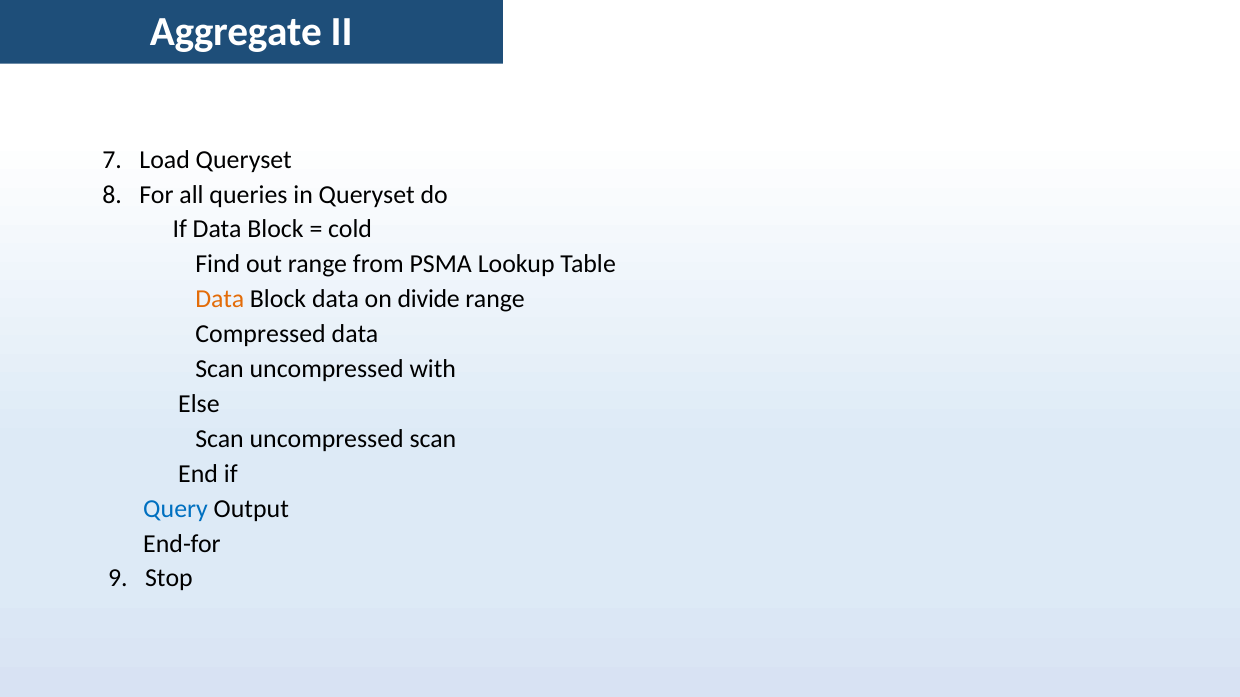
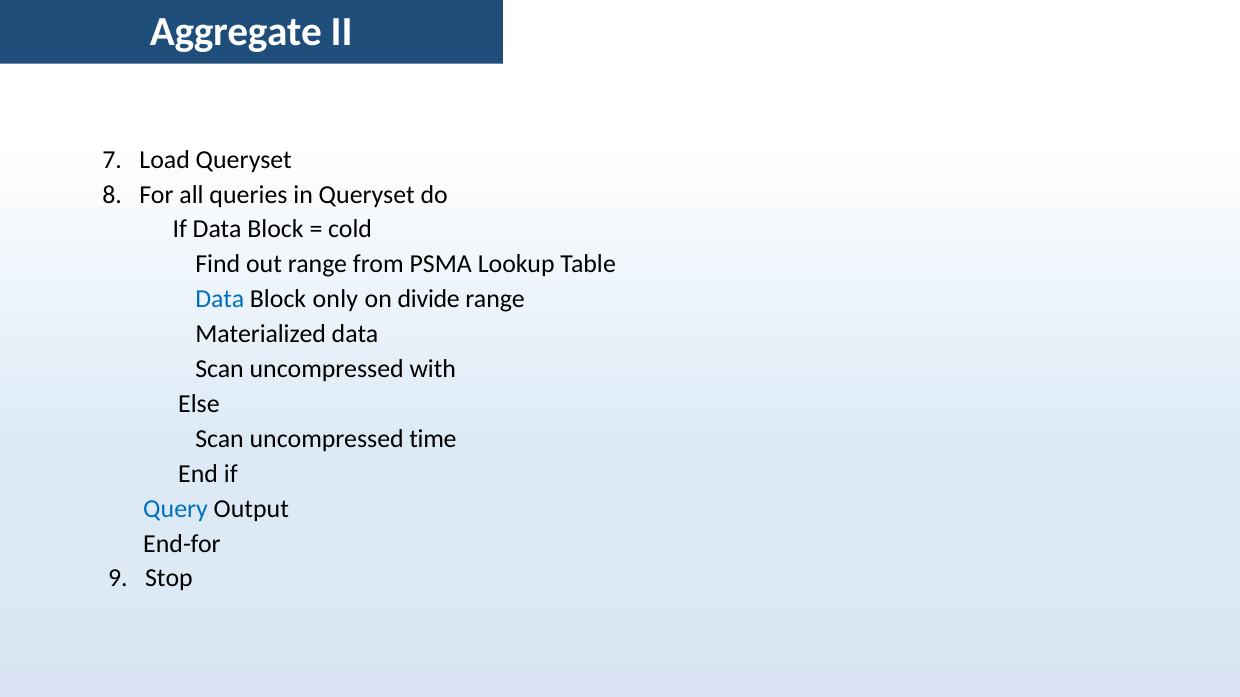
Data colour: orange -> blue (220, 299)
Block data: data -> only (335, 299)
Compressed: Compressed -> Materialized (261, 334)
uncompressed scan: scan -> time (433, 439)
